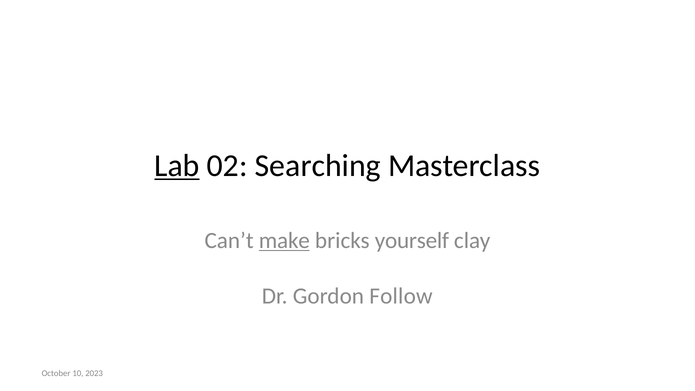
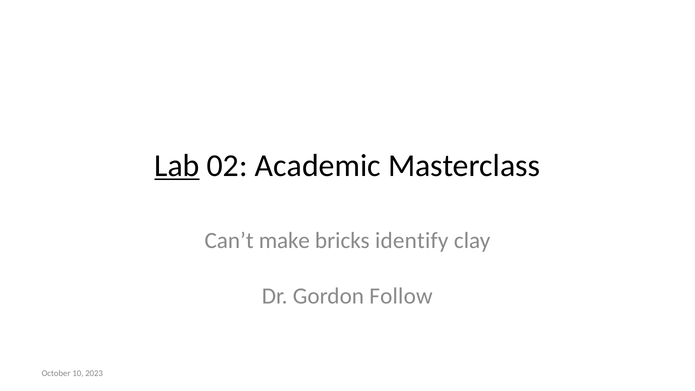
Searching: Searching -> Academic (318, 166)
make underline: present -> none (284, 241)
yourself: yourself -> identify (412, 241)
